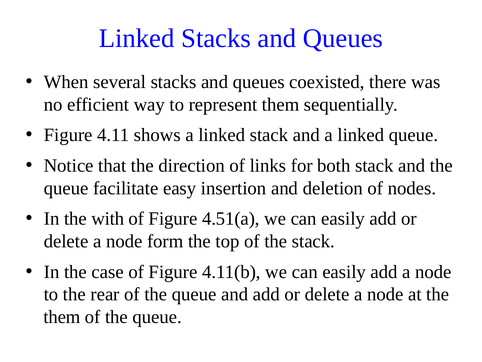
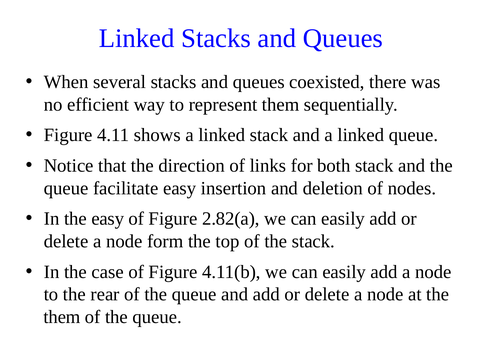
the with: with -> easy (108, 218)
4.51(a: 4.51(a -> 2.82(a (231, 218)
